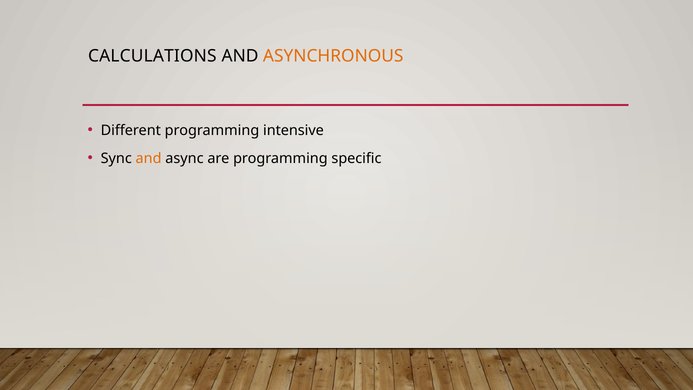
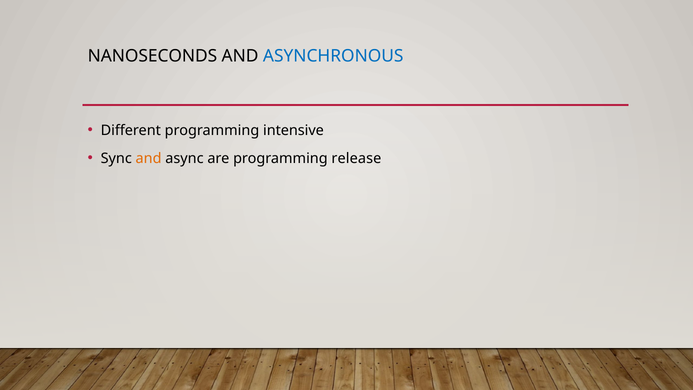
CALCULATIONS: CALCULATIONS -> NANOSECONDS (152, 56)
ASYNCHRONOUS colour: orange -> blue (333, 56)
specific: specific -> release (356, 158)
